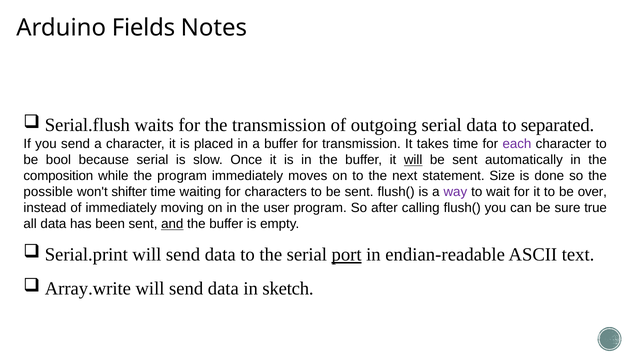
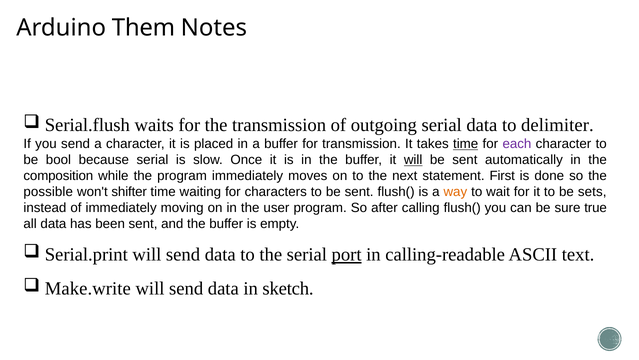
Fields: Fields -> Them (143, 28)
separated: separated -> delimiter (557, 125)
time underline: none -> present (466, 144)
Size: Size -> First (502, 176)
way colour: purple -> orange (455, 192)
over: over -> sets (592, 192)
and underline: present -> none (172, 224)
endian-readable: endian-readable -> calling-readable (445, 254)
Array.write: Array.write -> Make.write (88, 288)
